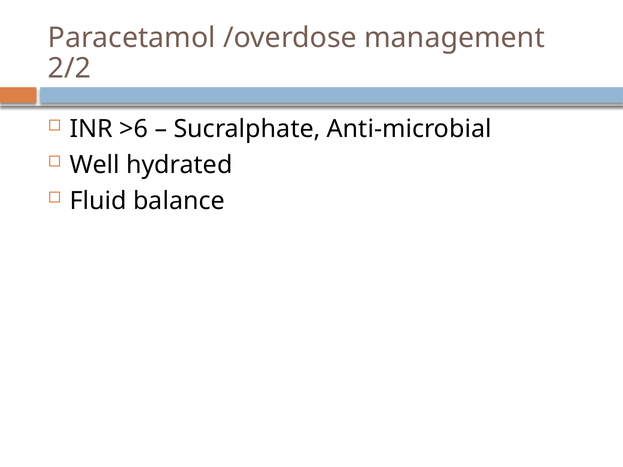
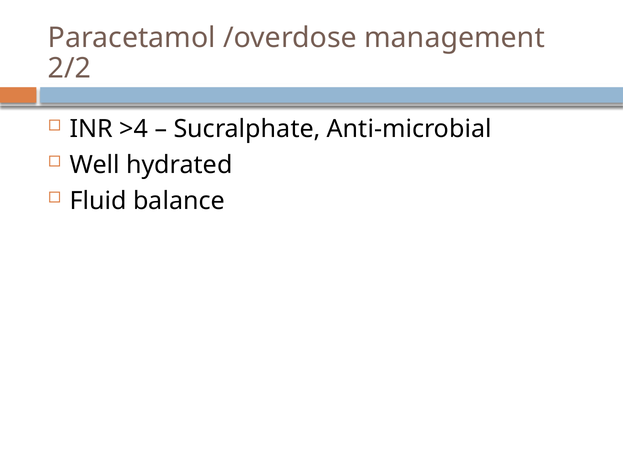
>6: >6 -> >4 (134, 129)
